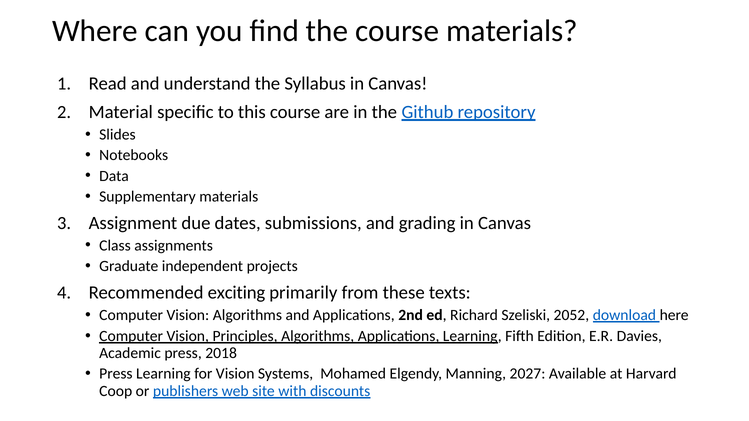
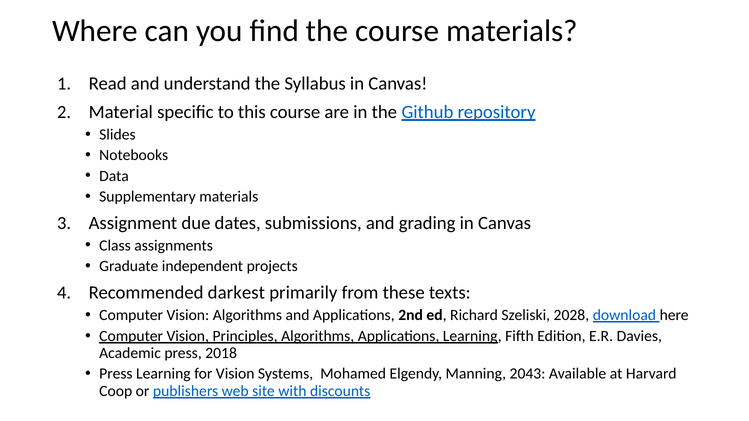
exciting: exciting -> darkest (236, 293)
2052: 2052 -> 2028 (571, 315)
2027: 2027 -> 2043 (528, 374)
